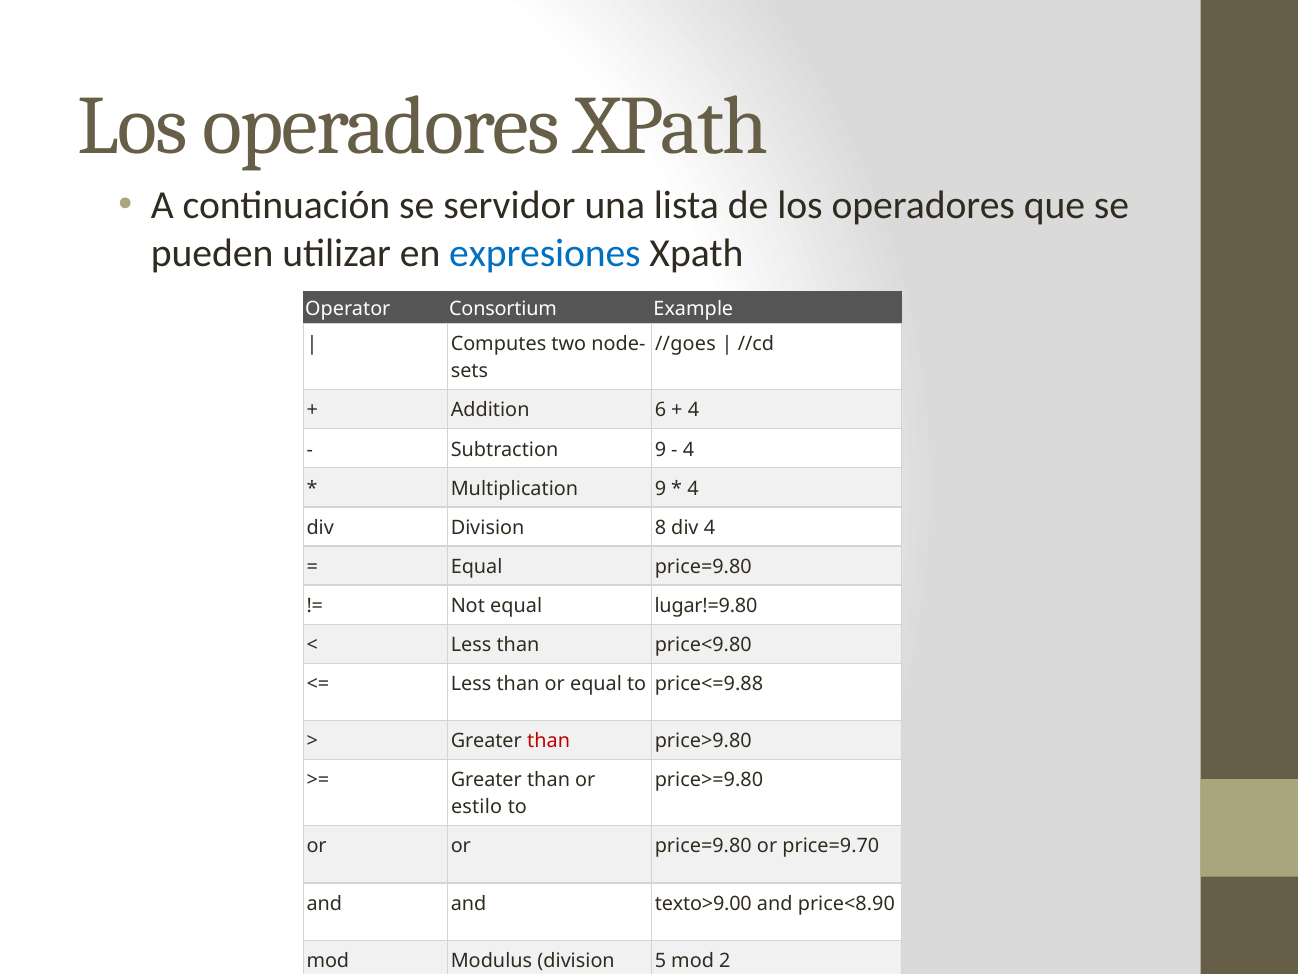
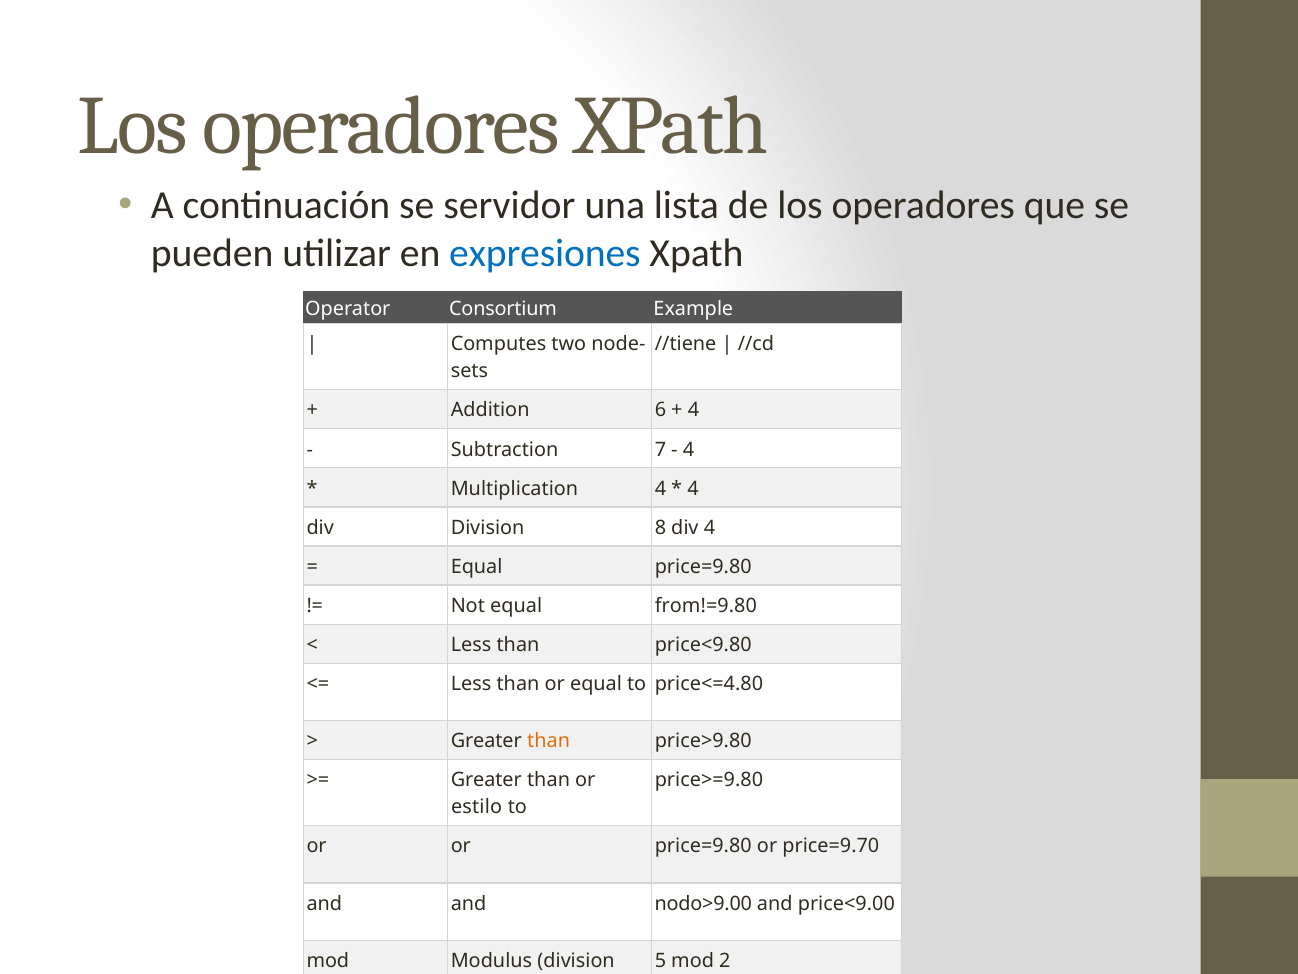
//goes: //goes -> //tiene (686, 344)
Subtraction 9: 9 -> 7 (660, 449)
Multiplication 9: 9 -> 4 (660, 488)
lugar!=9.80: lugar!=9.80 -> from!=9.80 (706, 605)
price<=9.88: price<=9.88 -> price<=4.80 (709, 683)
than colour: red -> orange (549, 741)
texto>9.00: texto>9.00 -> nodo>9.00 (703, 903)
price<8.90: price<8.90 -> price<9.00 (846, 903)
